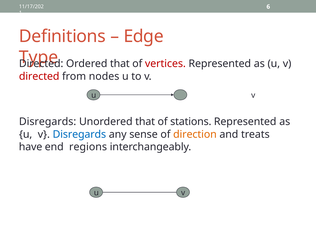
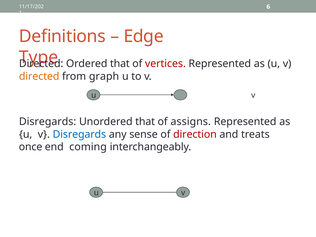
directed colour: red -> orange (39, 76)
nodes: nodes -> graph (104, 76)
stations: stations -> assigns (191, 122)
direction colour: orange -> red (195, 134)
have: have -> once (31, 147)
regions: regions -> coming (88, 147)
